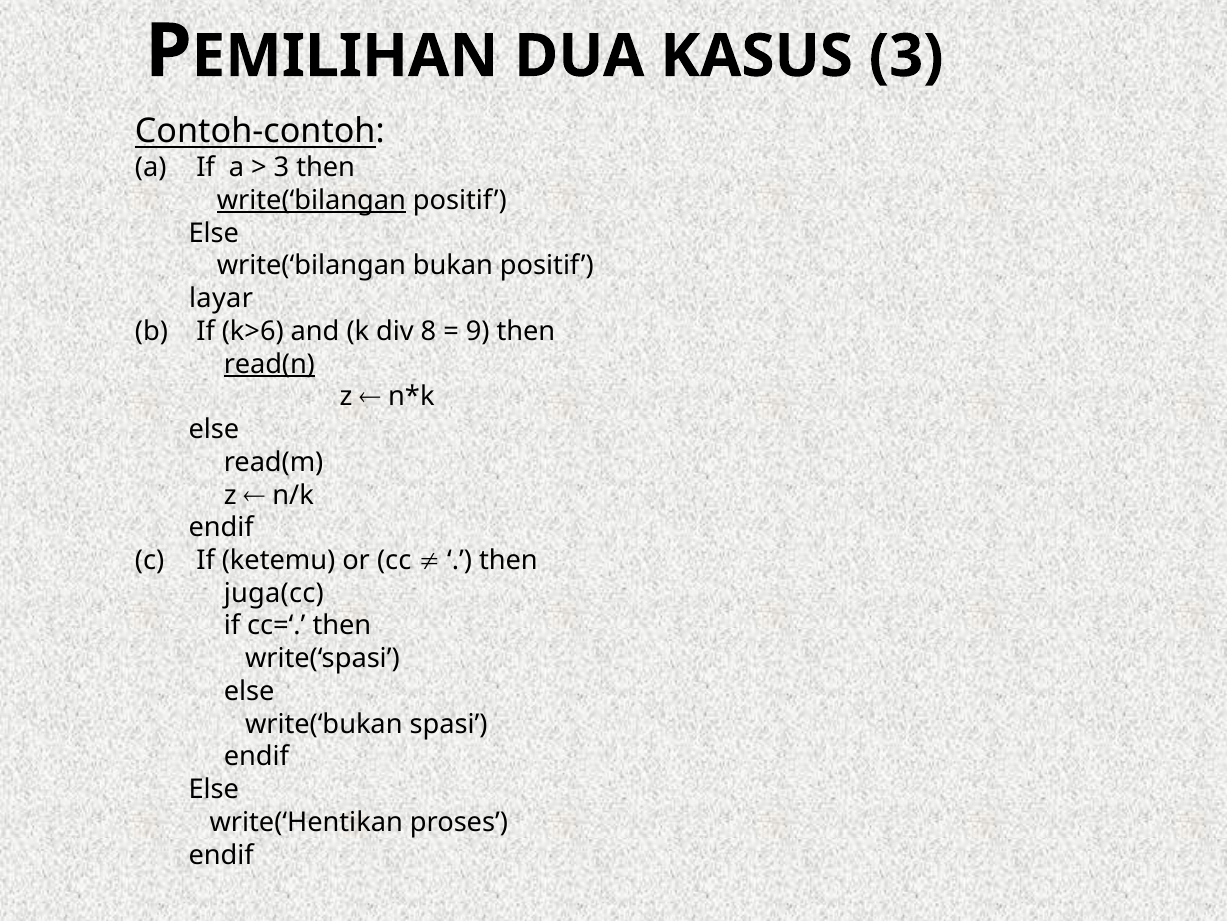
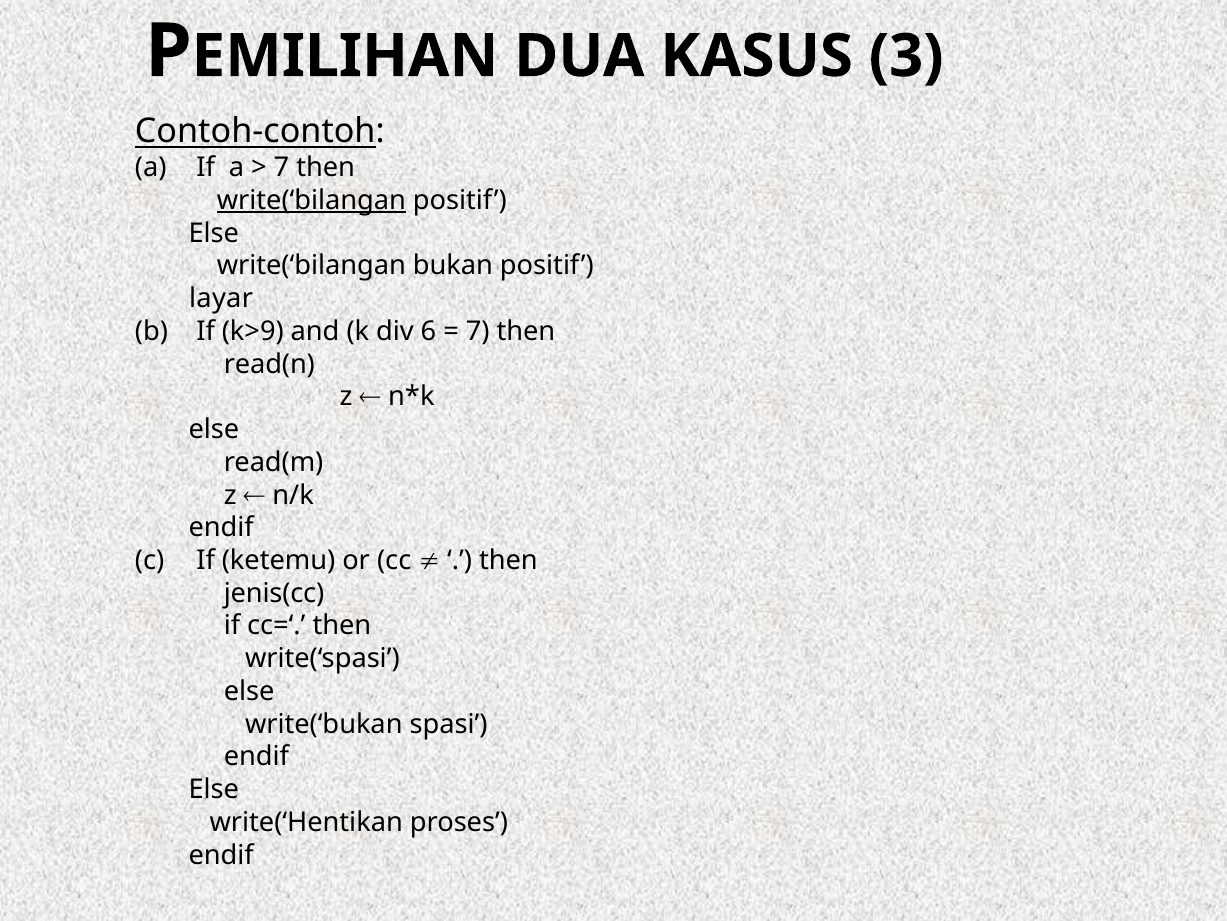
3: 3 -> 7 (281, 168)
k>6: k>6 -> k>9 (253, 331)
8: 8 -> 6 (428, 331)
9: 9 -> 7 (478, 331)
read(n underline: present -> none (269, 364)
juga(cc: juga(cc -> jenis(cc (274, 593)
